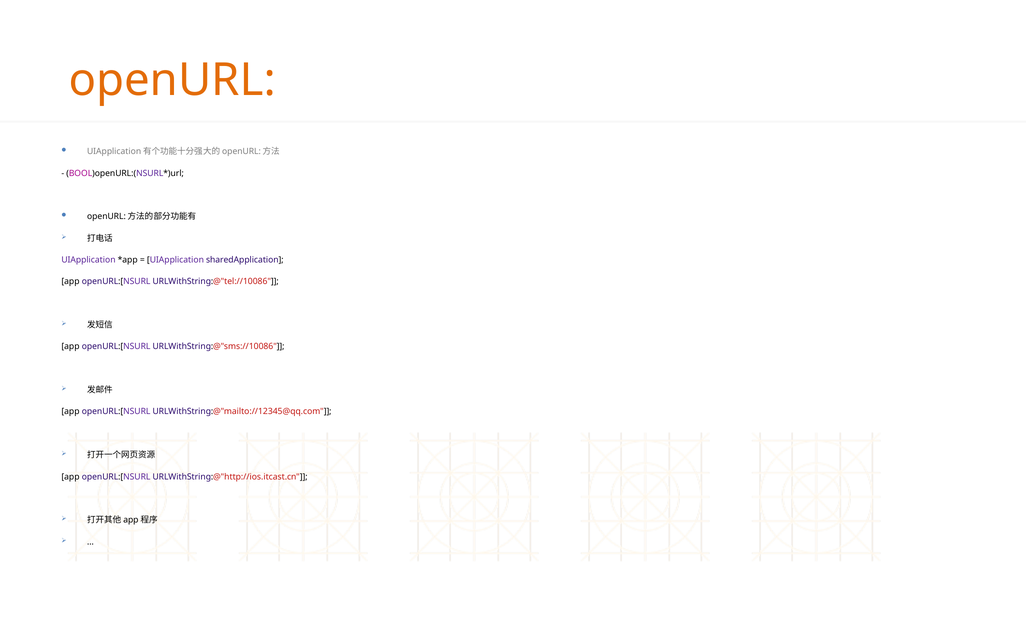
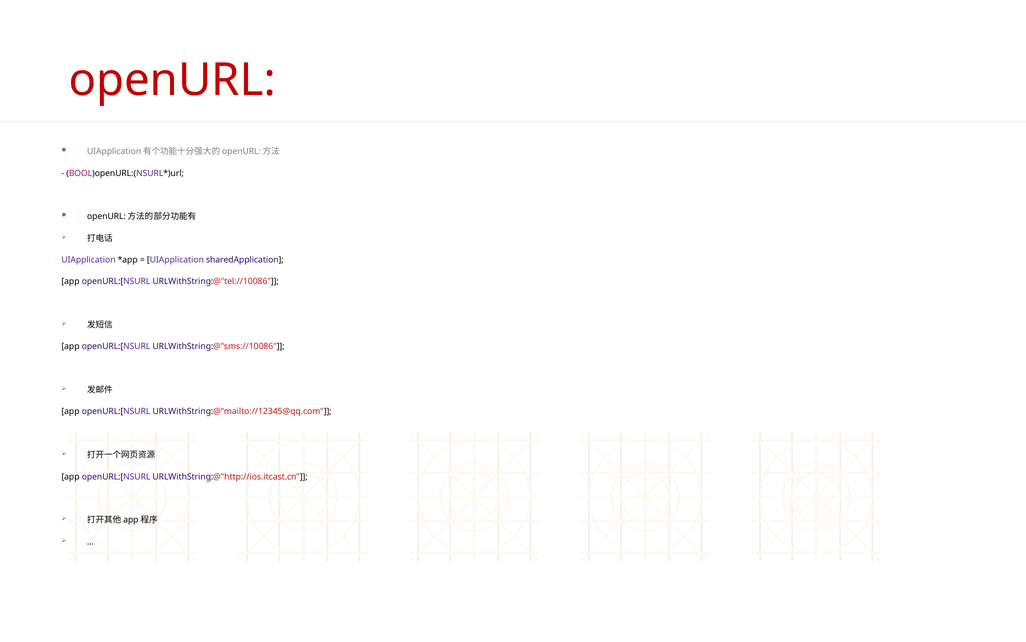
openURL colour: orange -> red (172, 80)
